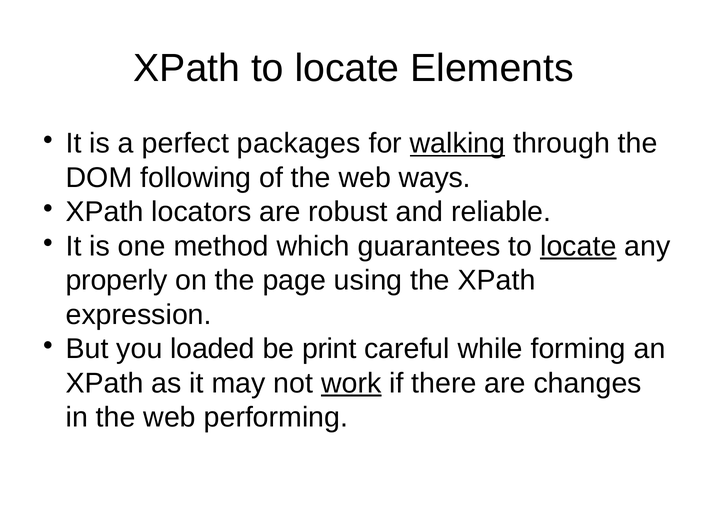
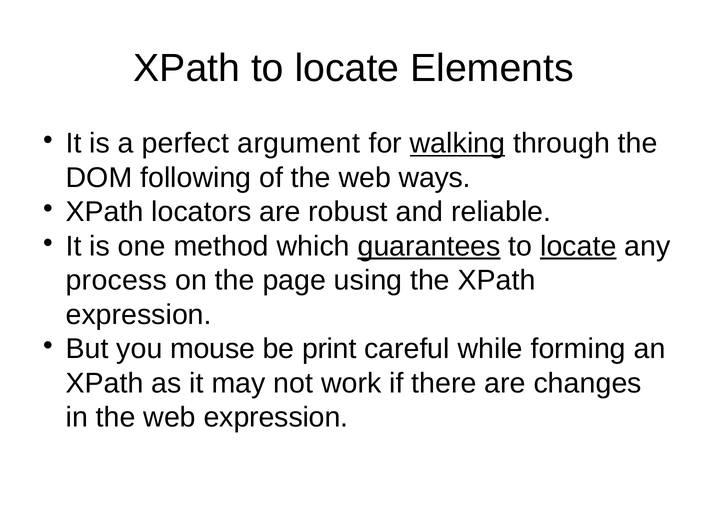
packages: packages -> argument (299, 143)
guarantees underline: none -> present (429, 246)
properly: properly -> process (116, 280)
loaded: loaded -> mouse (213, 349)
work underline: present -> none (351, 383)
web performing: performing -> expression (276, 417)
